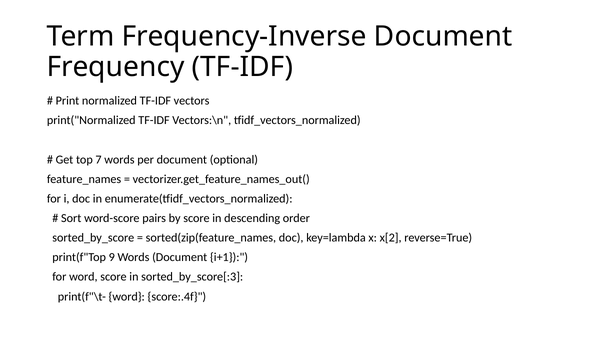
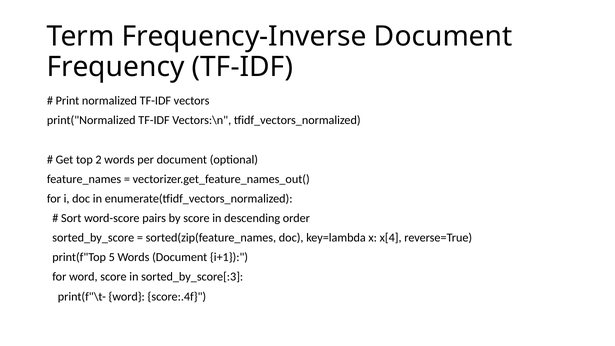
7: 7 -> 2 (99, 160)
x[2: x[2 -> x[4 (391, 238)
9: 9 -> 5 (112, 257)
